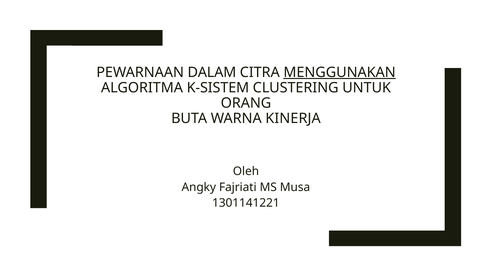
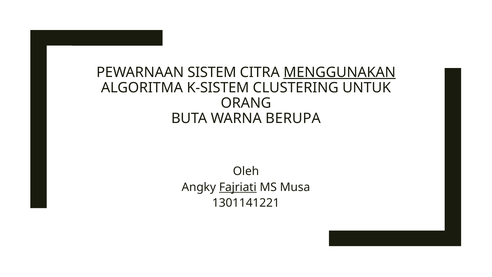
DALAM: DALAM -> SISTEM (212, 72)
KINERJA: KINERJA -> BERUPA (293, 118)
Fajriati underline: none -> present (238, 187)
